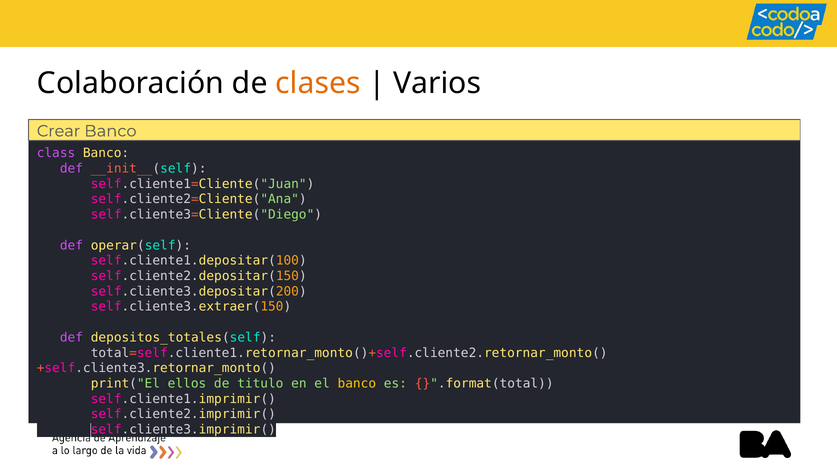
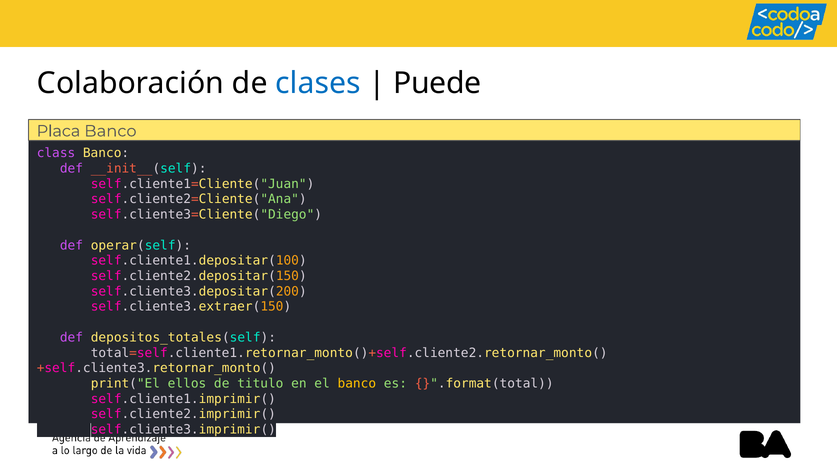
clases colour: orange -> blue (318, 83)
Varios: Varios -> Puede (437, 83)
Crear: Crear -> Placa (58, 131)
